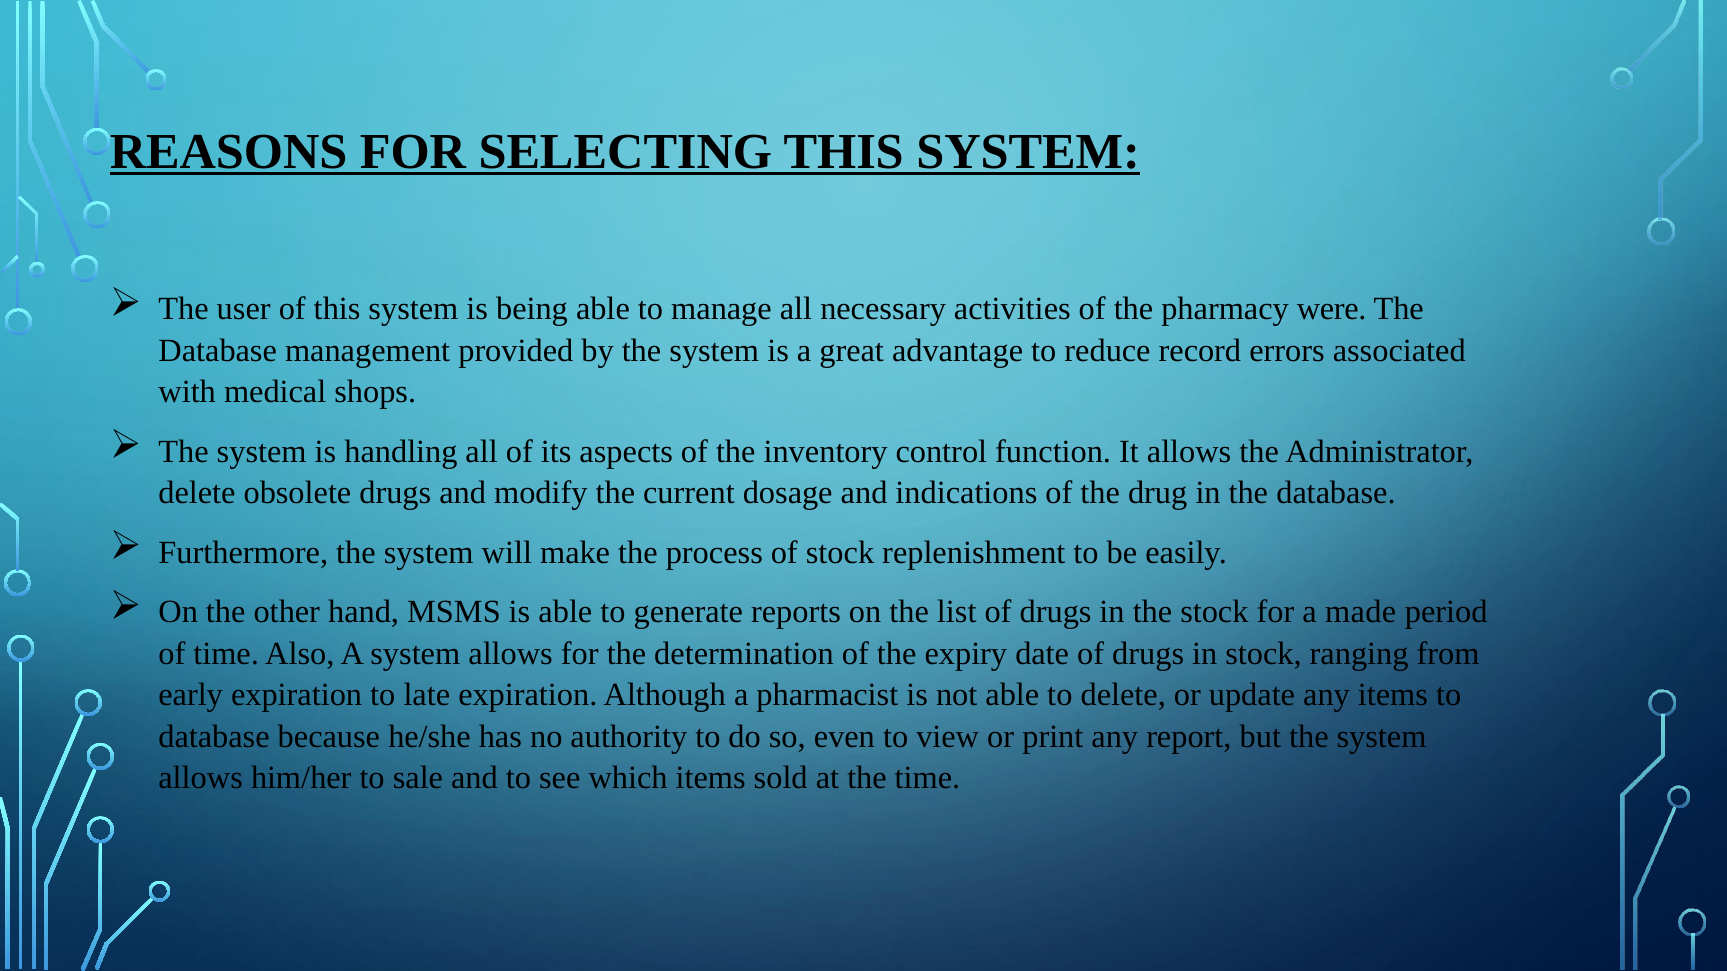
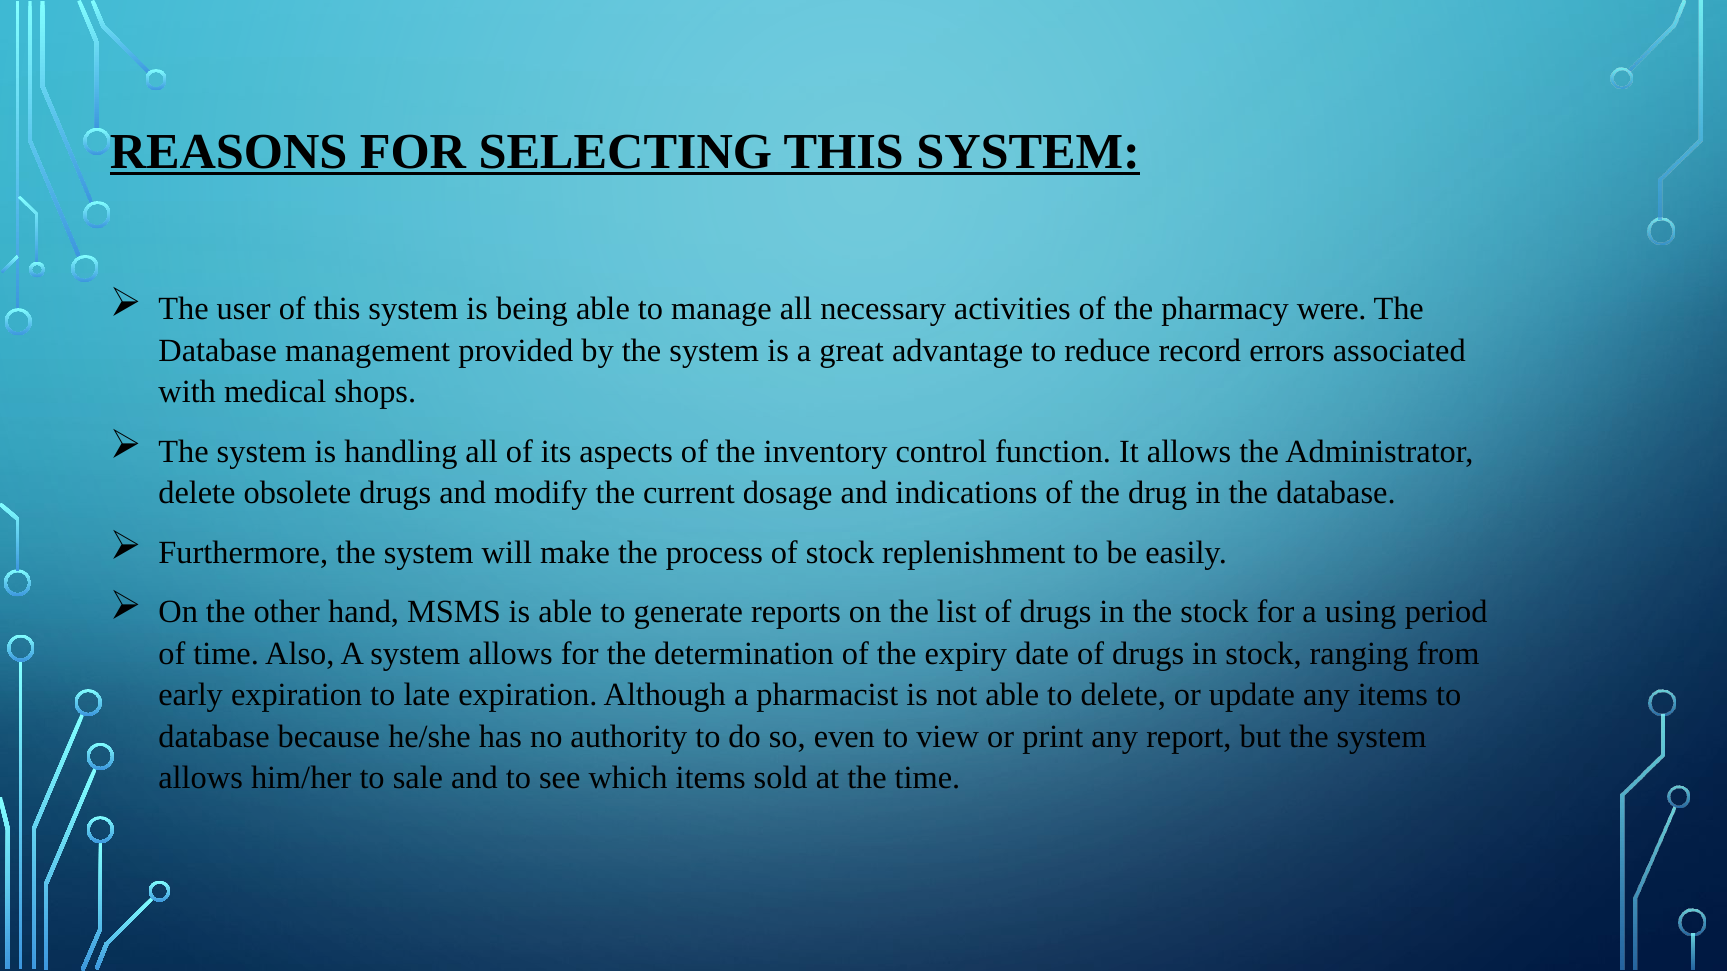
made: made -> using (1361, 612)
